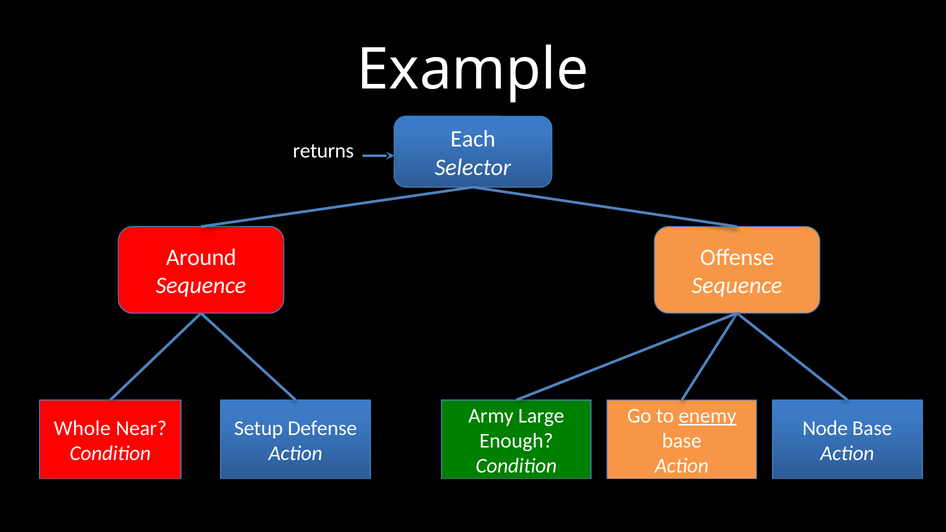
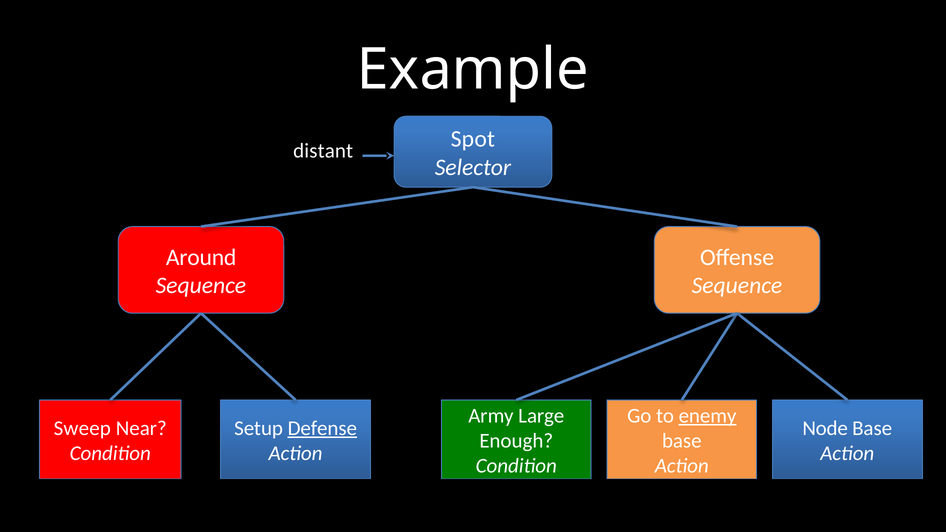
Each: Each -> Spot (473, 139)
returns: returns -> distant (323, 151)
Whole: Whole -> Sweep (82, 428)
Defense underline: none -> present (322, 428)
